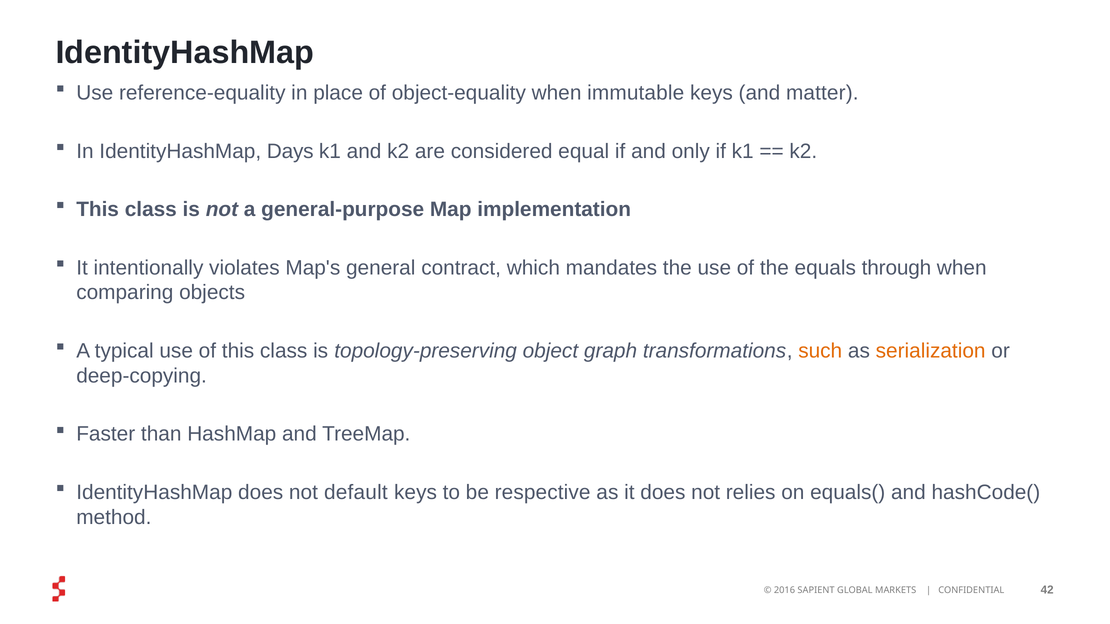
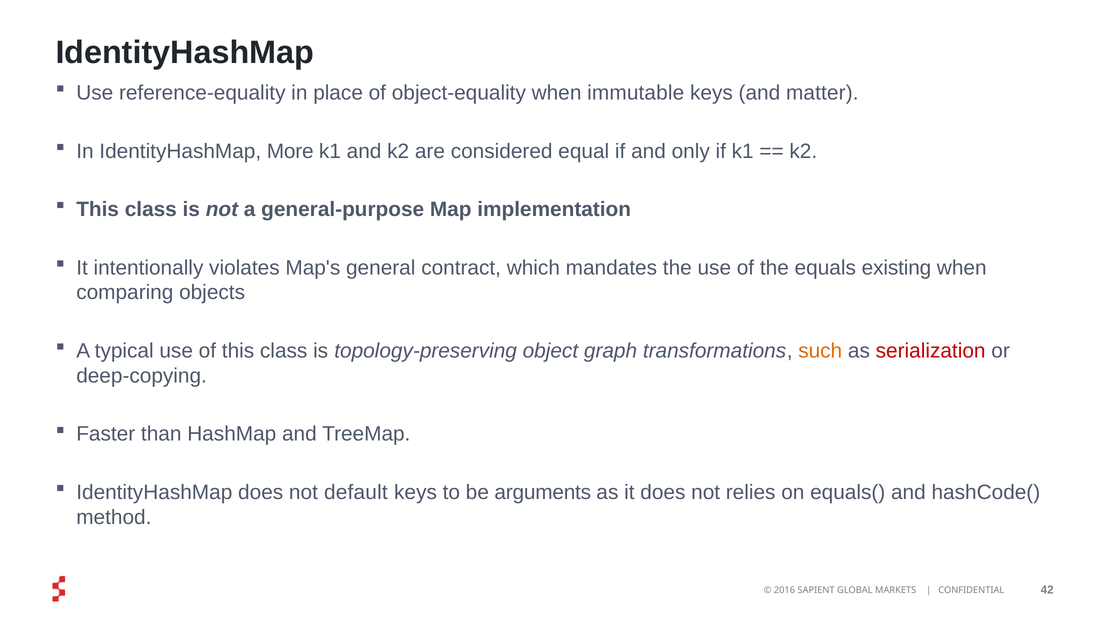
Days: Days -> More (290, 151)
through: through -> existing (897, 268)
serialization colour: orange -> red (931, 351)
respective: respective -> arguments (543, 493)
